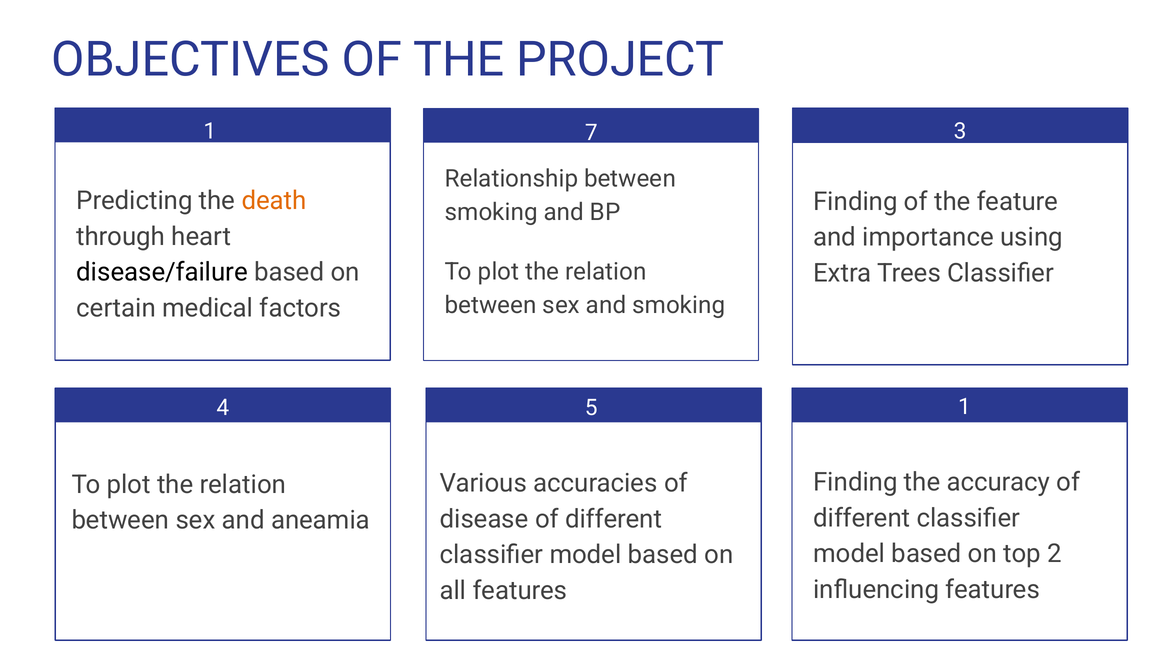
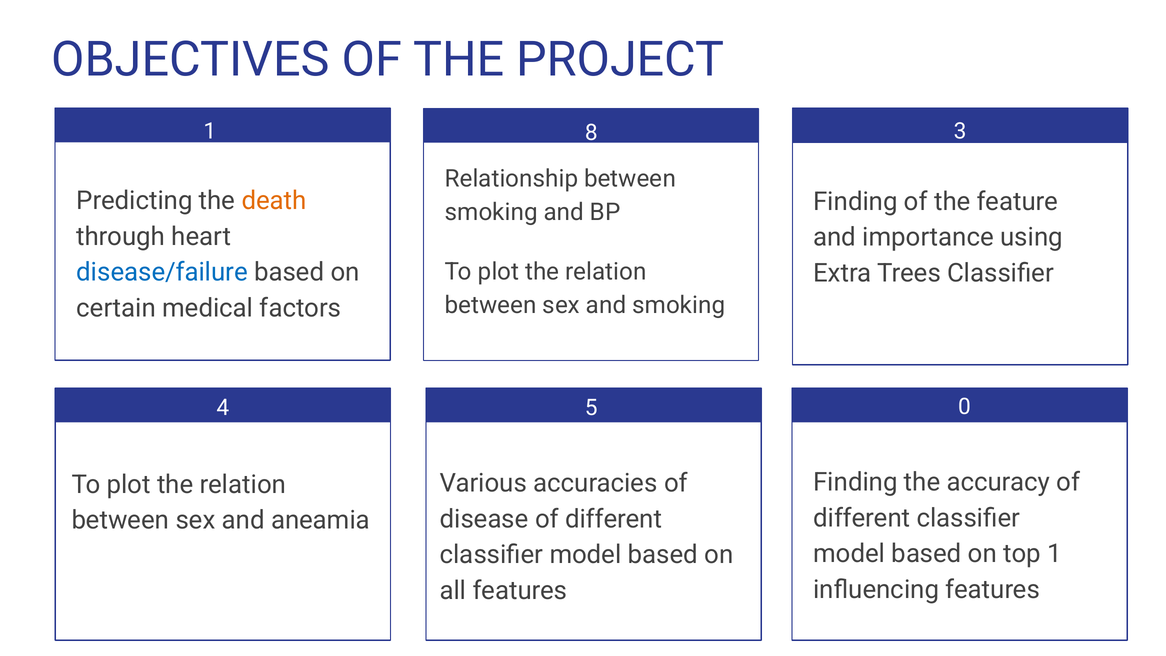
7: 7 -> 8 (591, 133)
disease/failure colour: black -> blue (162, 272)
5 1: 1 -> 0 (964, 407)
top 2: 2 -> 1 (1054, 554)
